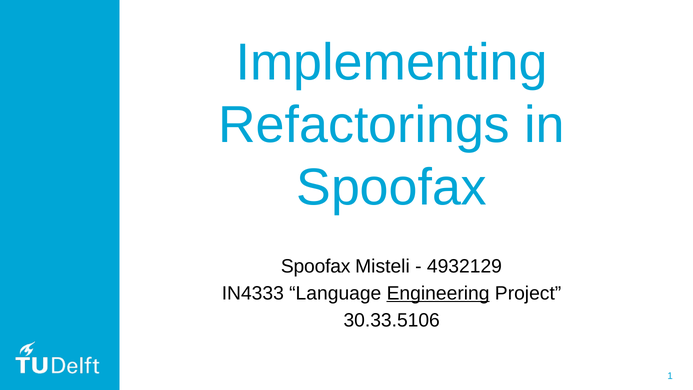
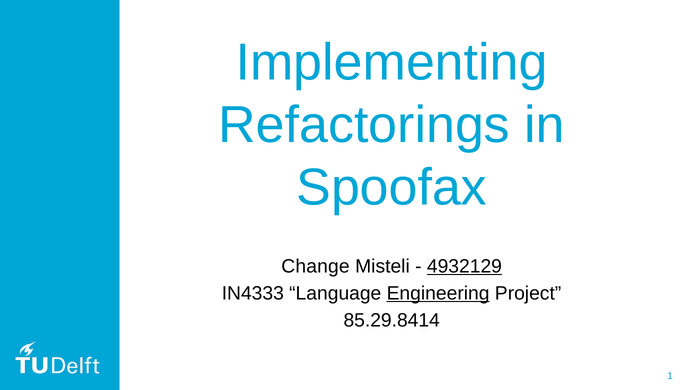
Spoofax: Spoofax -> Change (316, 266)
4932129 underline: none -> present (464, 266)
30.33.5106: 30.33.5106 -> 85.29.8414 (392, 320)
